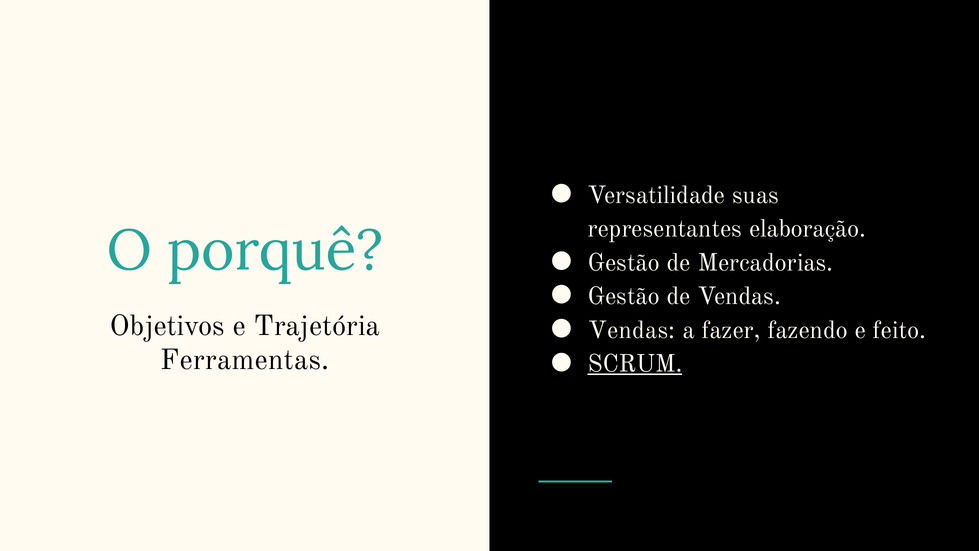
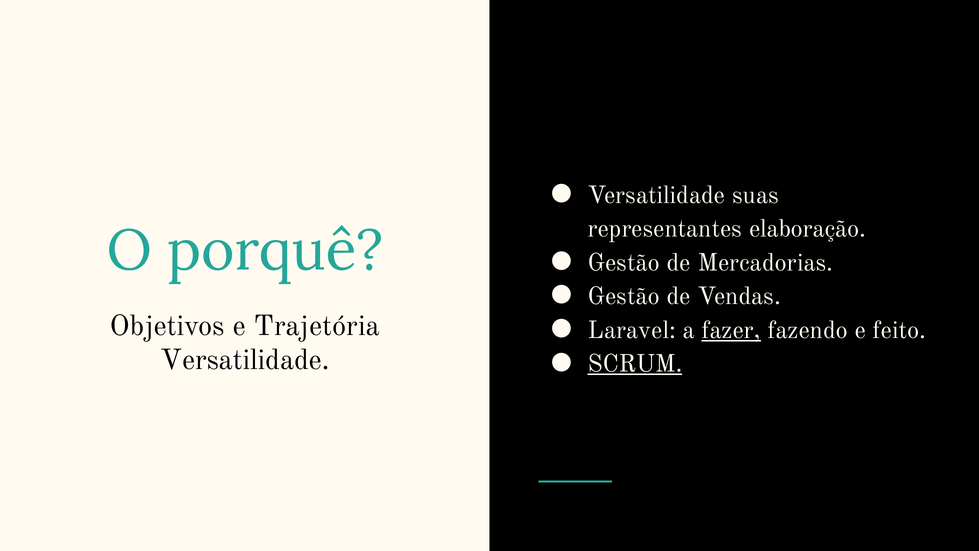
Vendas: Vendas -> Laravel (632, 330)
fazer underline: none -> present (731, 330)
Ferramentas: Ferramentas -> Versatilidade (245, 360)
